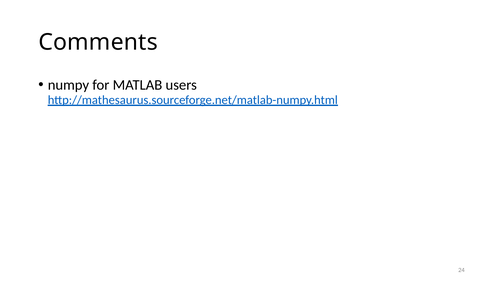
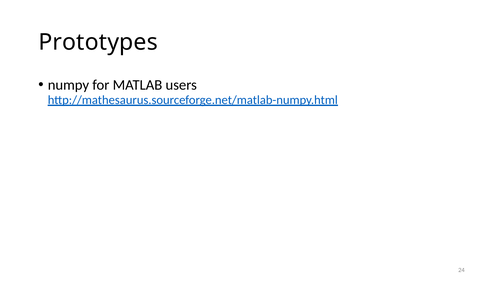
Comments: Comments -> Prototypes (98, 42)
